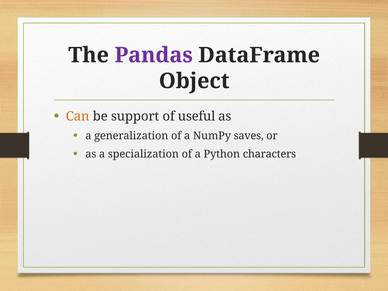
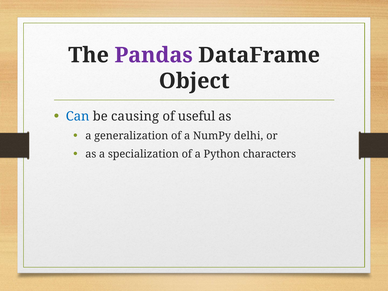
Can colour: orange -> blue (78, 116)
support: support -> causing (135, 116)
saves: saves -> delhi (249, 136)
